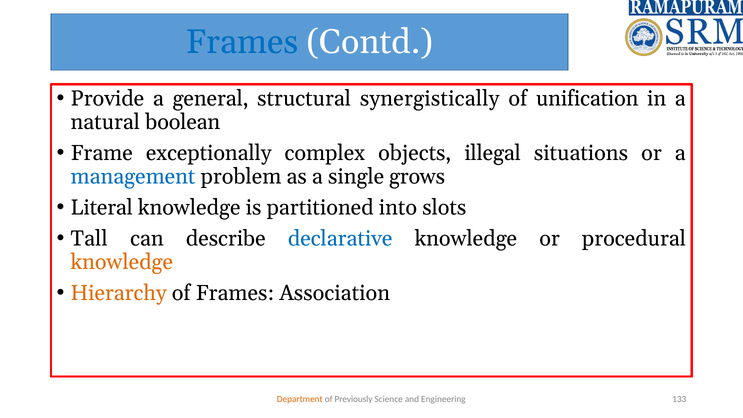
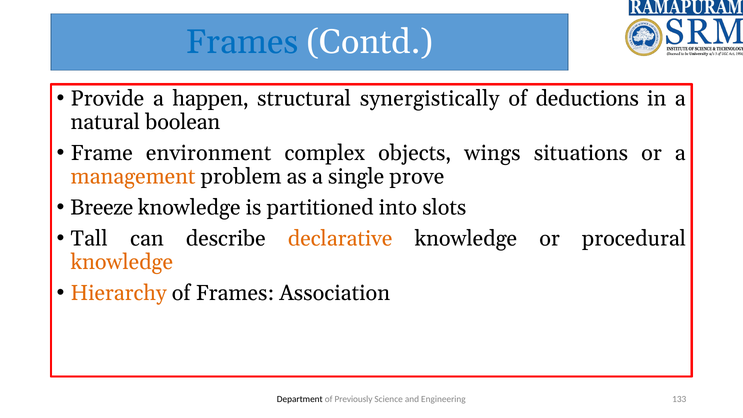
general: general -> happen (211, 98)
unification: unification -> deductions (587, 98)
exceptionally: exceptionally -> environment (209, 153)
illegal: illegal -> wings (492, 153)
management colour: blue -> orange (133, 176)
grows: grows -> prove (417, 176)
Literal: Literal -> Breeze (102, 207)
declarative colour: blue -> orange (340, 239)
Department colour: orange -> black (300, 399)
